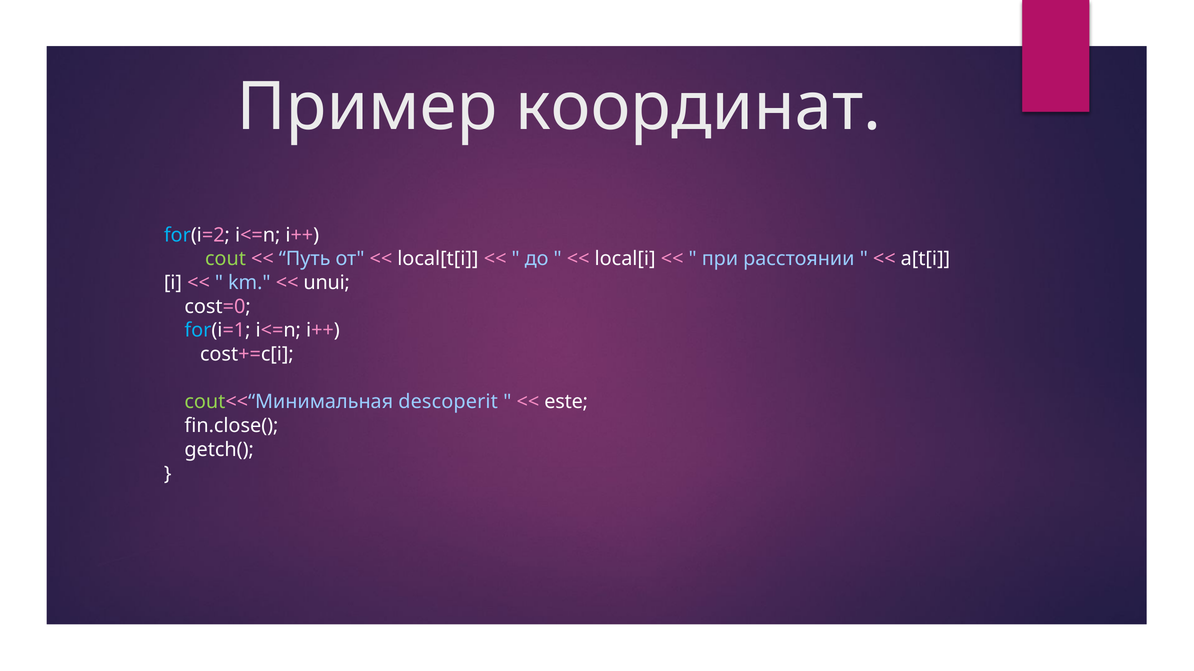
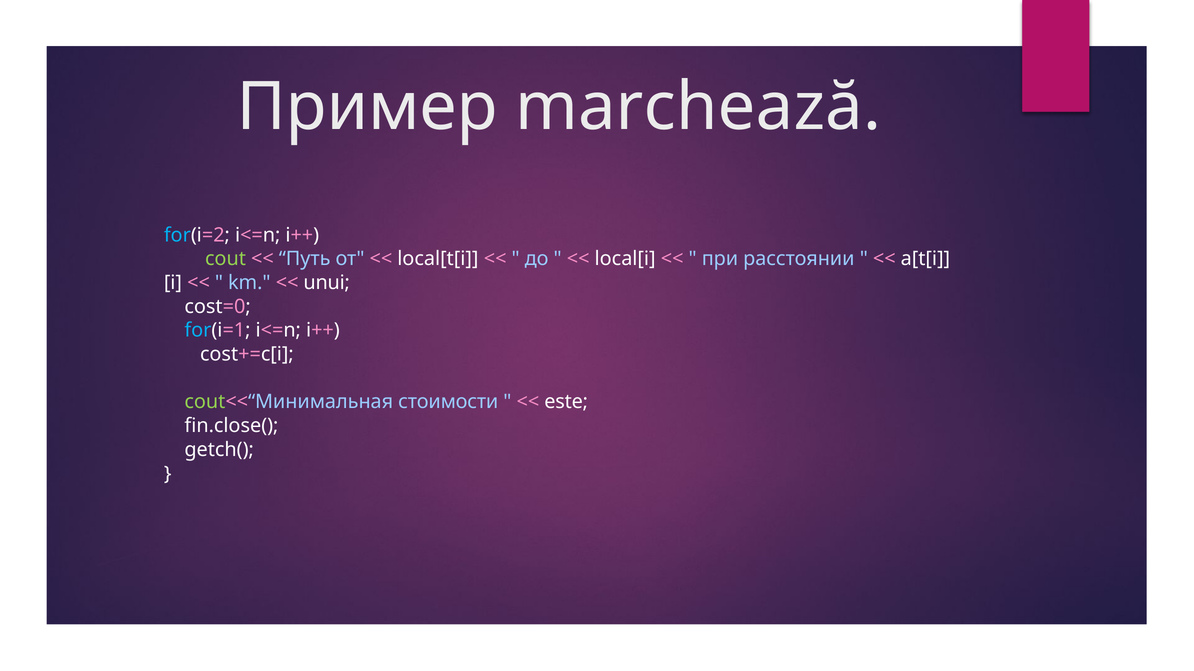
координат: координат -> marchează (698, 107)
descoperit: descoperit -> стоимости (448, 402)
